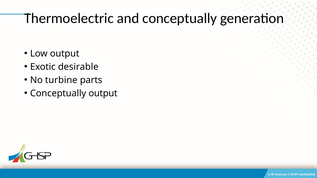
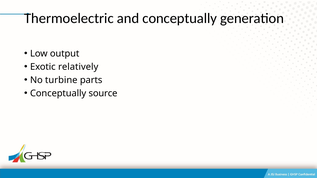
desirable: desirable -> relatively (78, 67)
Conceptually output: output -> source (103, 93)
